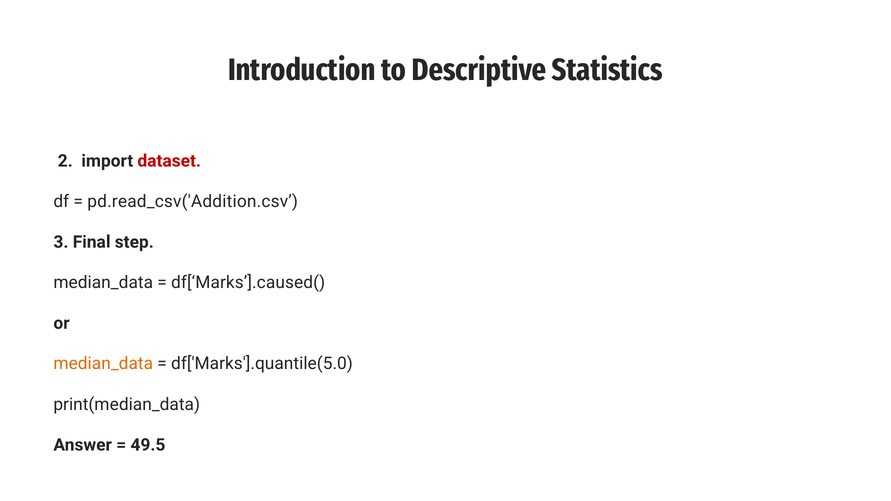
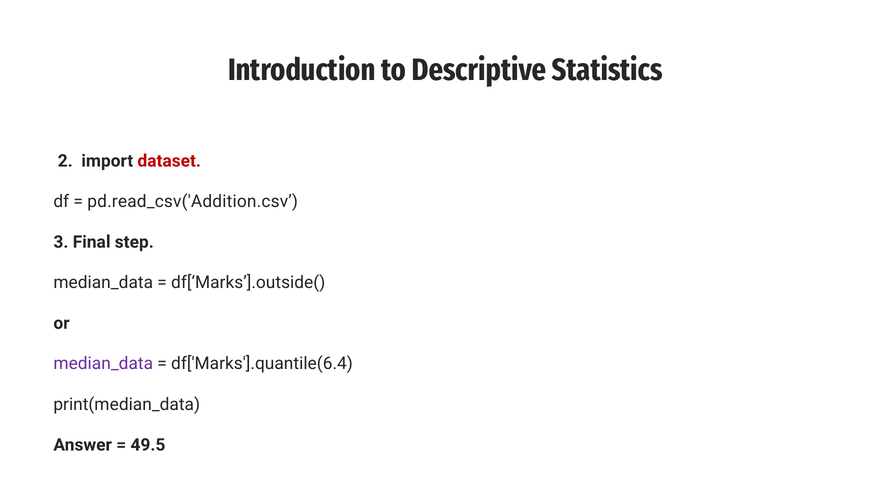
df[‘Marks’].caused(: df[‘Marks’].caused( -> df[‘Marks’].outside( (248, 283)
median_data colour: orange -> purple (103, 364)
df['Marks'].quantile(5.0: df['Marks'].quantile(5.0 -> df['Marks'].quantile(6.4 (262, 364)
